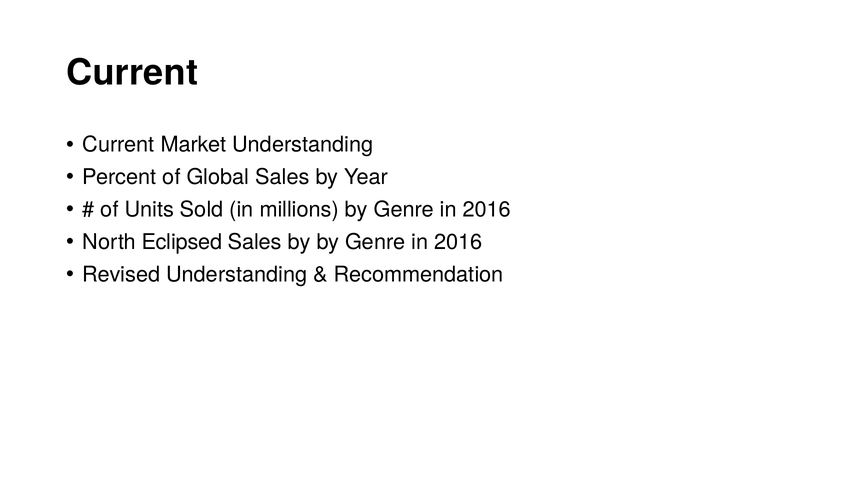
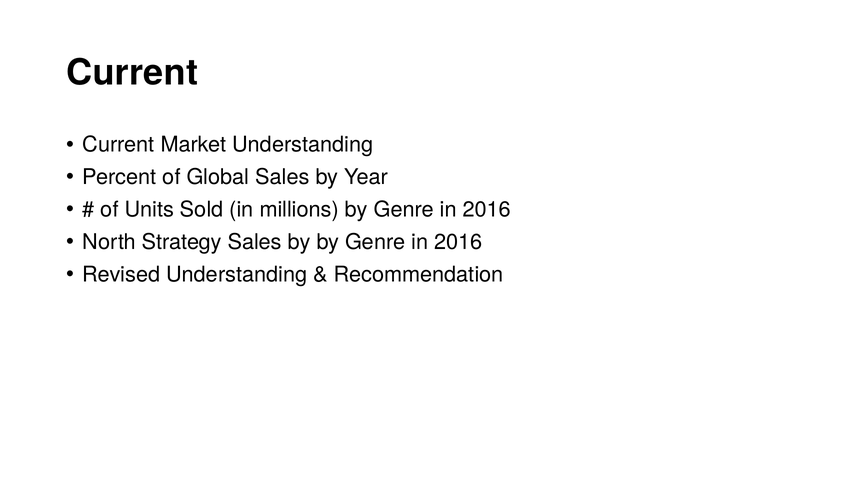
Eclipsed: Eclipsed -> Strategy (182, 242)
